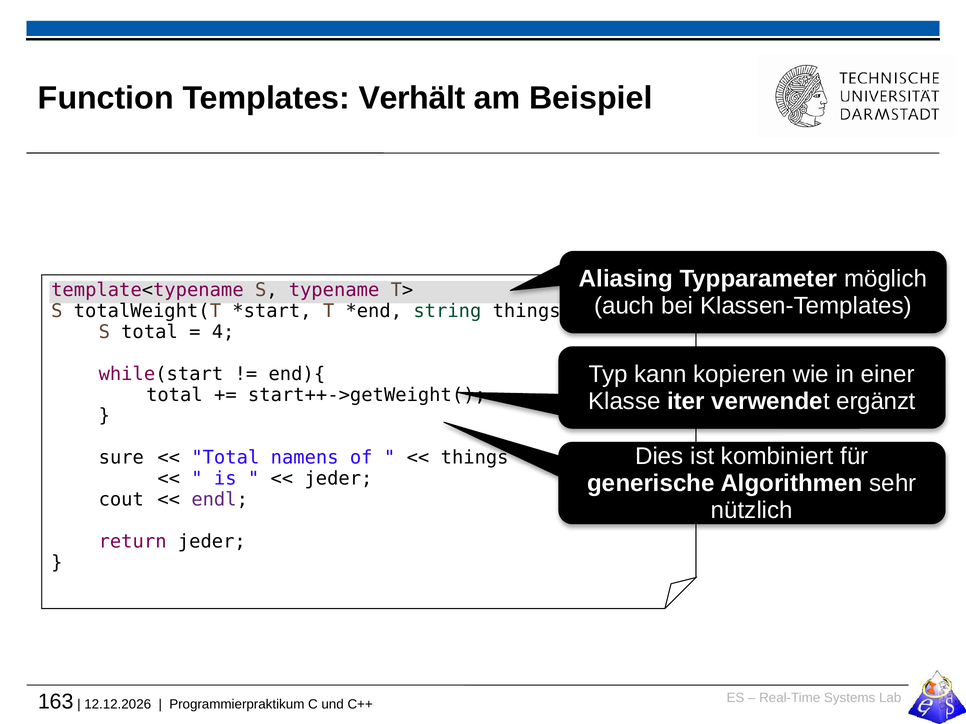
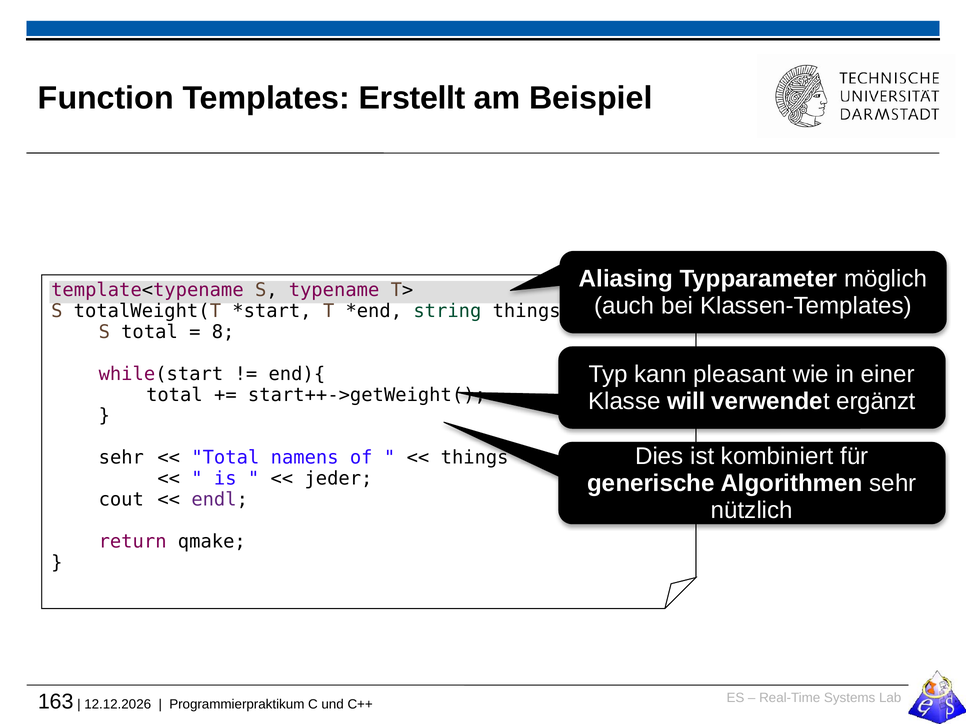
Verhält: Verhält -> Erstellt (412, 98)
4: 4 -> 8 (223, 332)
kopieren: kopieren -> pleasant (740, 374)
iter: iter -> will (686, 401)
sure: sure -> sehr (121, 458)
return jeder: jeder -> qmake (212, 542)
